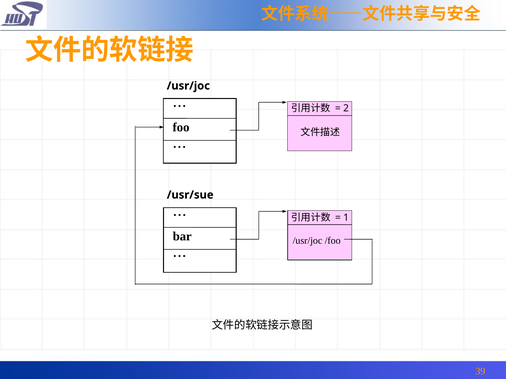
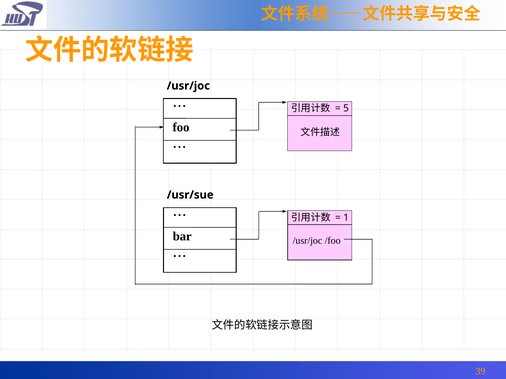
2: 2 -> 5 (346, 109)
